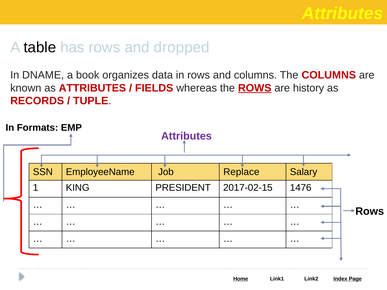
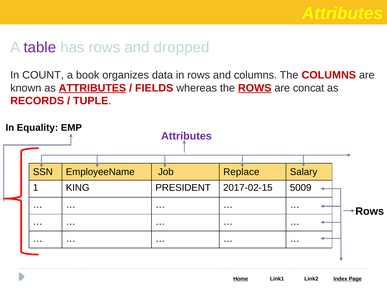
table colour: black -> purple (40, 47)
DNAME: DNAME -> COUNT (43, 75)
ATTRIBUTES underline: none -> present (92, 88)
history: history -> concat (309, 88)
Formats: Formats -> Equality (37, 128)
1476: 1476 -> 5009 (301, 188)
